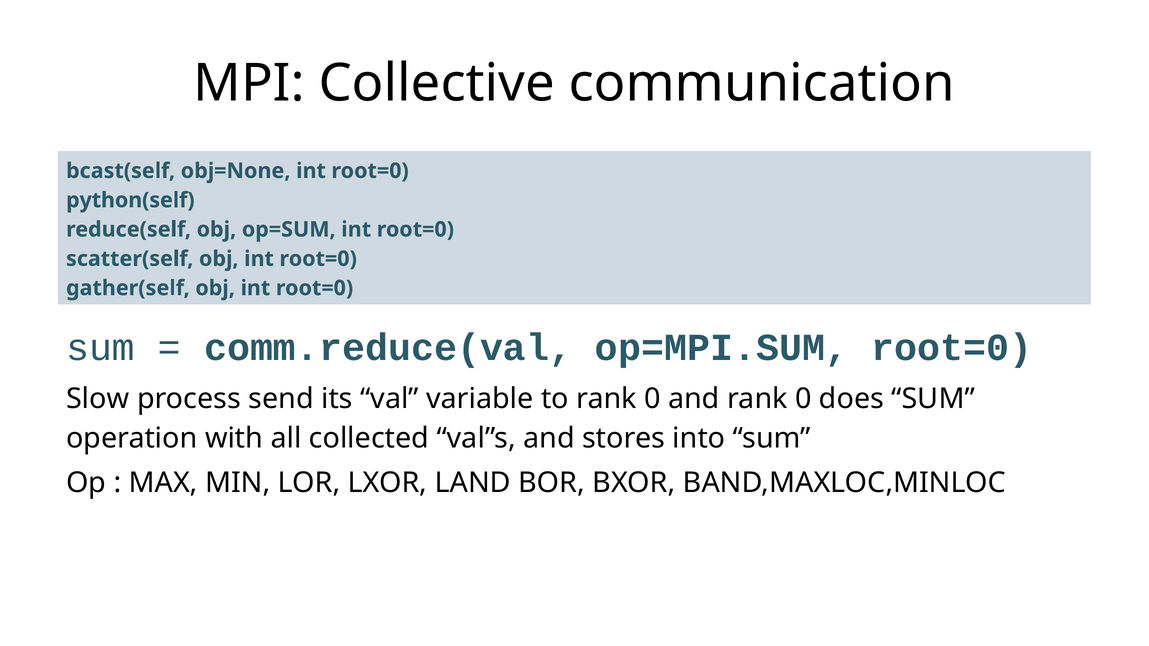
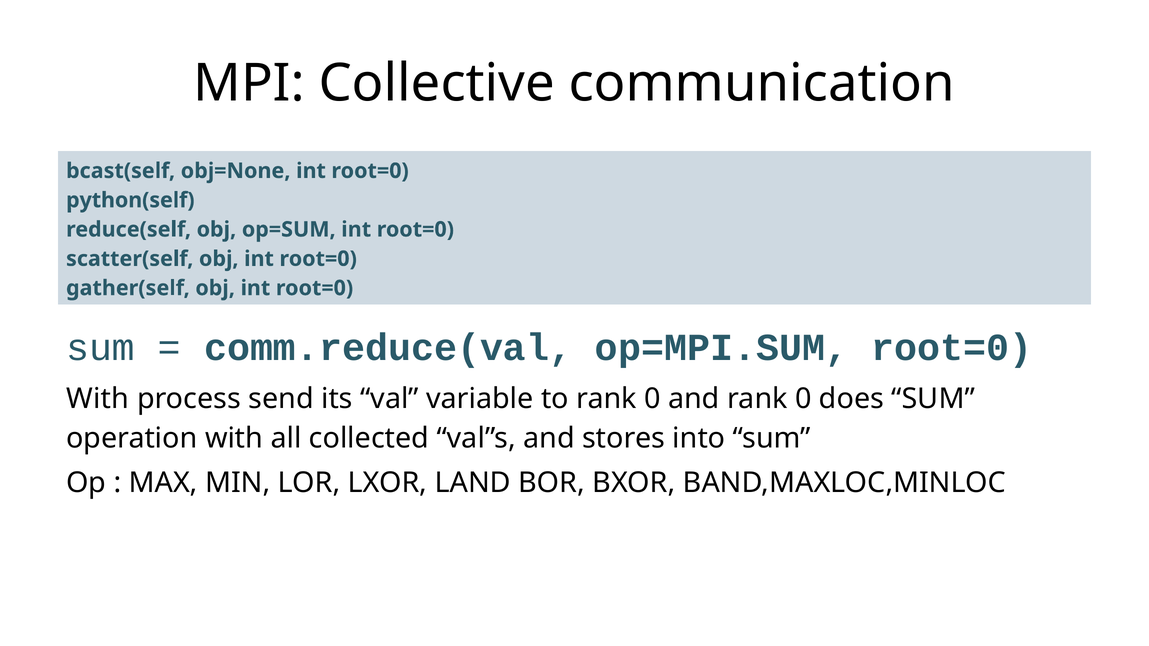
Slow: Slow -> With (98, 399)
